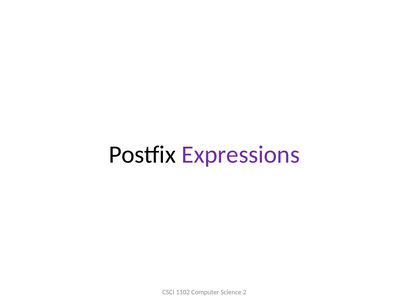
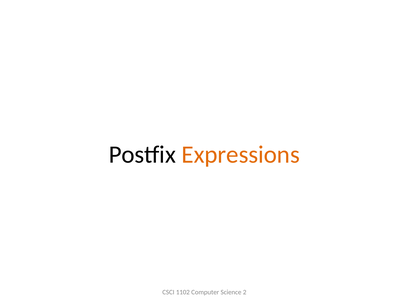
Expressions colour: purple -> orange (241, 155)
